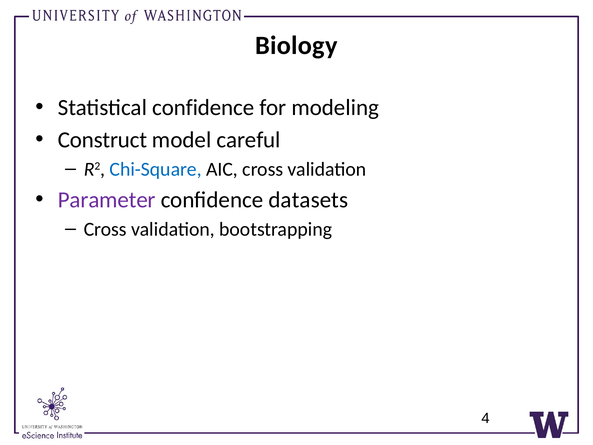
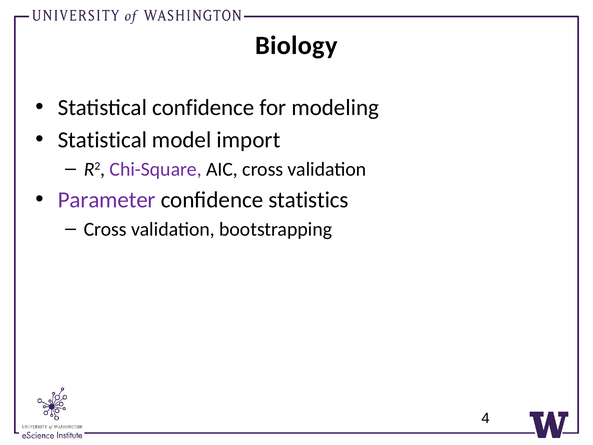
Construct: Construct -> Statistical (102, 140)
careful: careful -> import (248, 140)
Chi-Square colour: blue -> purple (156, 169)
datasets: datasets -> statistics (308, 200)
